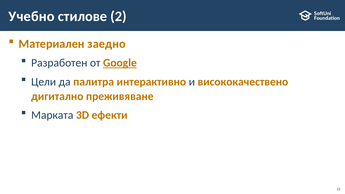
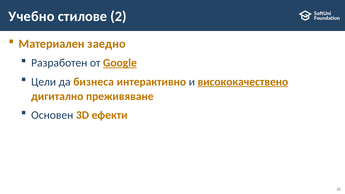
палитра: палитра -> бизнеса (94, 82)
висококачествено underline: none -> present (243, 82)
Марката: Марката -> Основен (52, 115)
